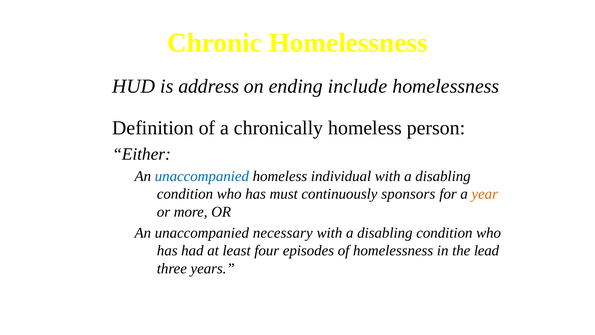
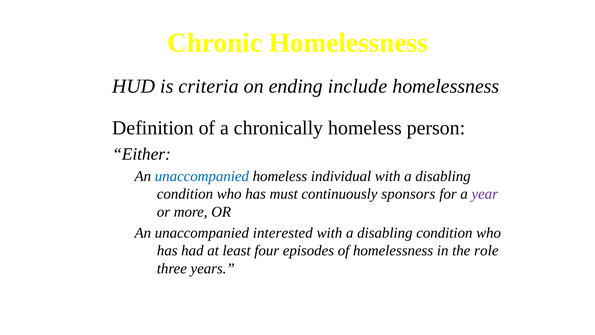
address: address -> criteria (209, 86)
year colour: orange -> purple (485, 194)
necessary: necessary -> interested (283, 233)
lead: lead -> role (486, 250)
